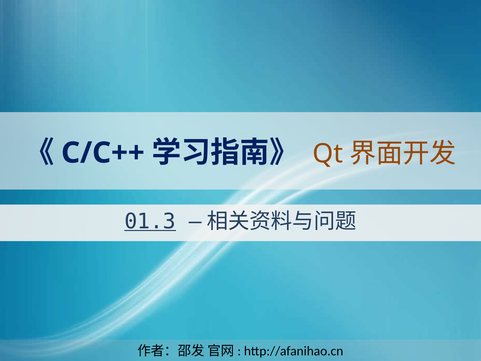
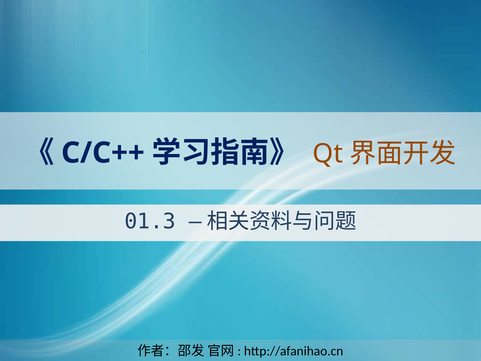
01.3 underline: present -> none (150, 221)
